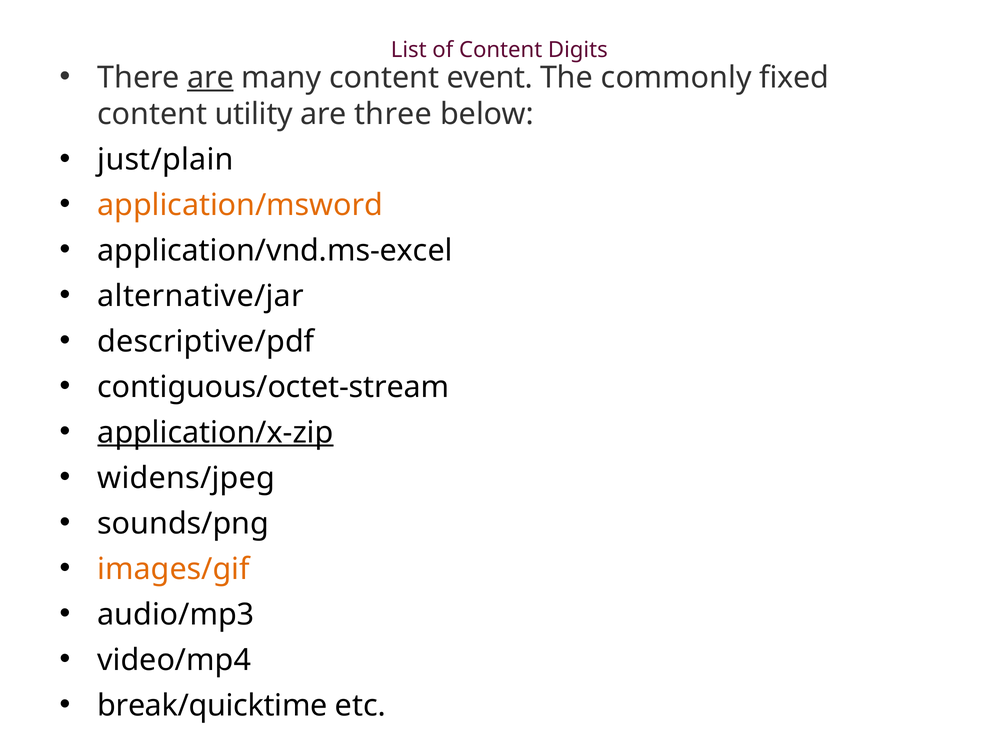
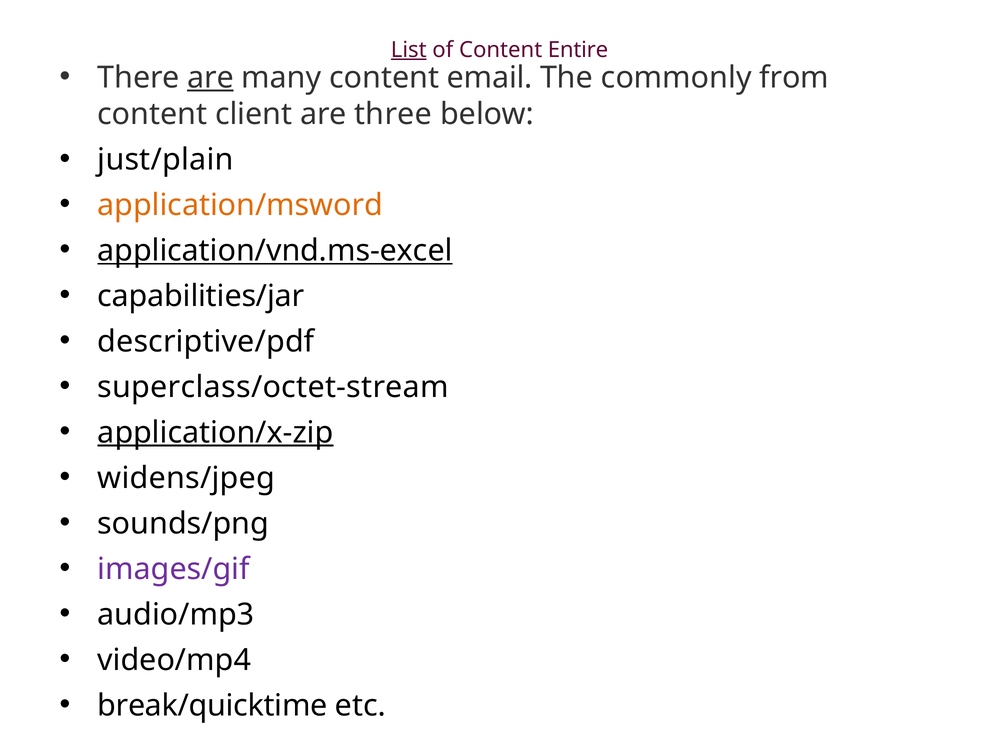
List underline: none -> present (409, 50)
Digits: Digits -> Entire (578, 50)
event: event -> email (490, 78)
fixed: fixed -> from (794, 78)
utility: utility -> client (254, 114)
application/vnd.ms-excel underline: none -> present (275, 251)
alternative/jar: alternative/jar -> capabilities/jar (201, 296)
contiguous/octet-stream: contiguous/octet-stream -> superclass/octet-stream (273, 387)
images/gif colour: orange -> purple (174, 569)
